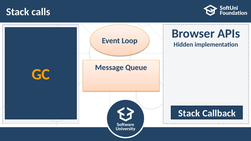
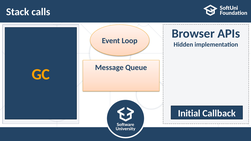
Stack: Stack -> Initial (189, 113)
